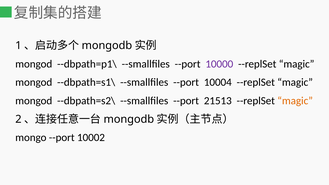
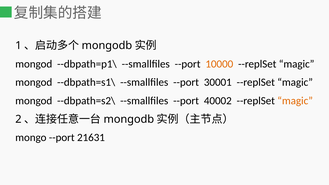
10000 colour: purple -> orange (219, 64)
10004: 10004 -> 30001 (218, 82)
21513: 21513 -> 40002 (218, 101)
10002: 10002 -> 21631 (91, 138)
